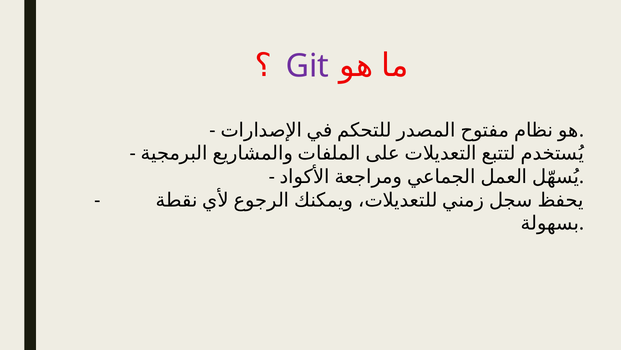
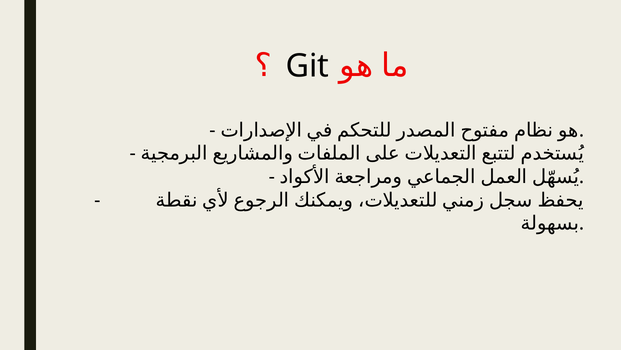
Git colour: purple -> black (307, 66)
